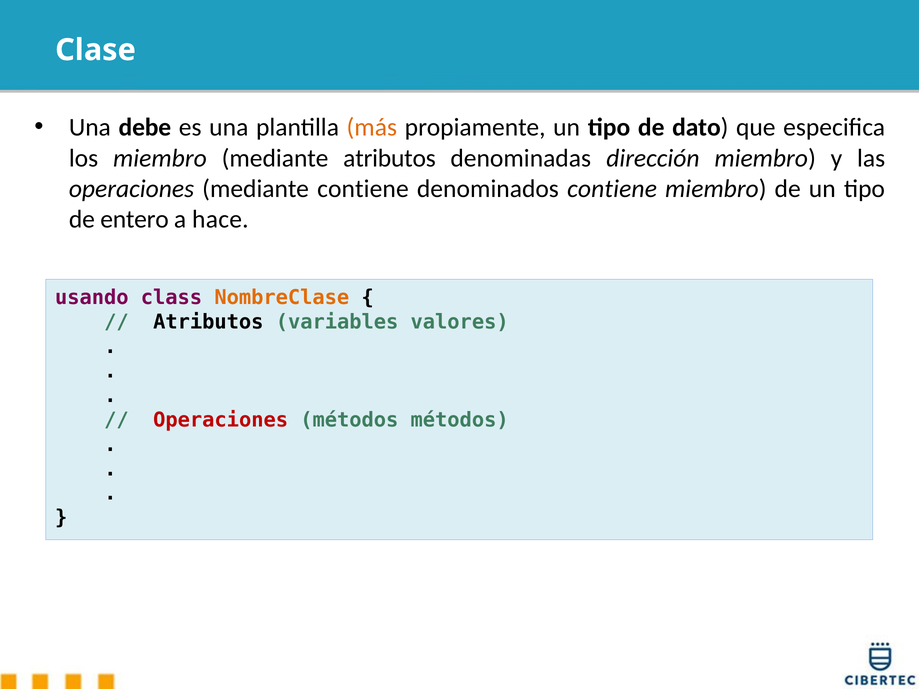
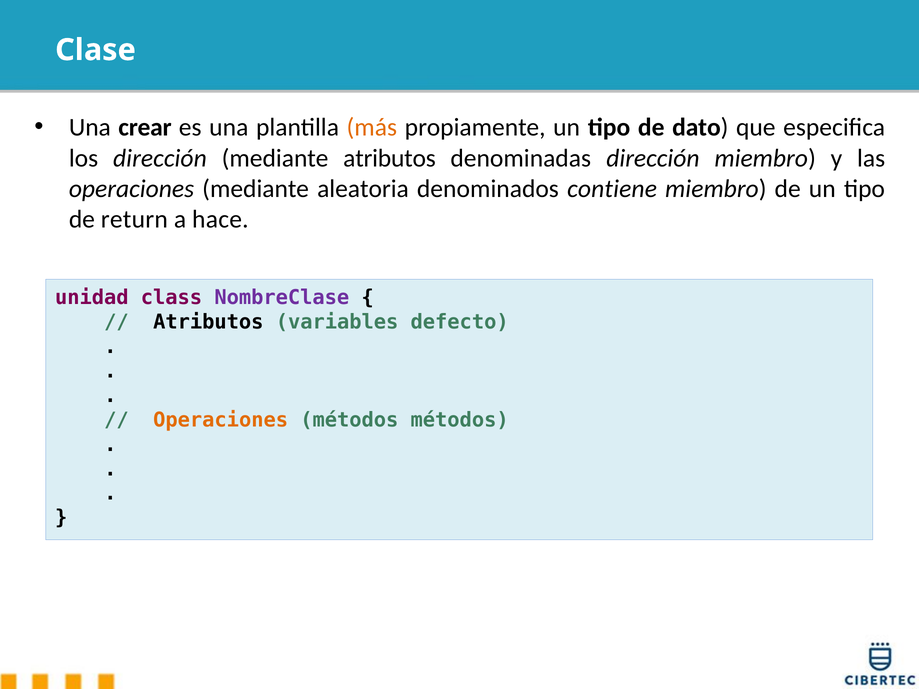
debe: debe -> crear (145, 128)
los miembro: miembro -> dirección (160, 158)
mediante contiene: contiene -> aleatoria (363, 189)
entero: entero -> return (134, 220)
usando: usando -> unidad (92, 298)
NombreClase colour: orange -> purple (282, 298)
valores: valores -> defecto (460, 322)
Operaciones colour: red -> orange (221, 420)
